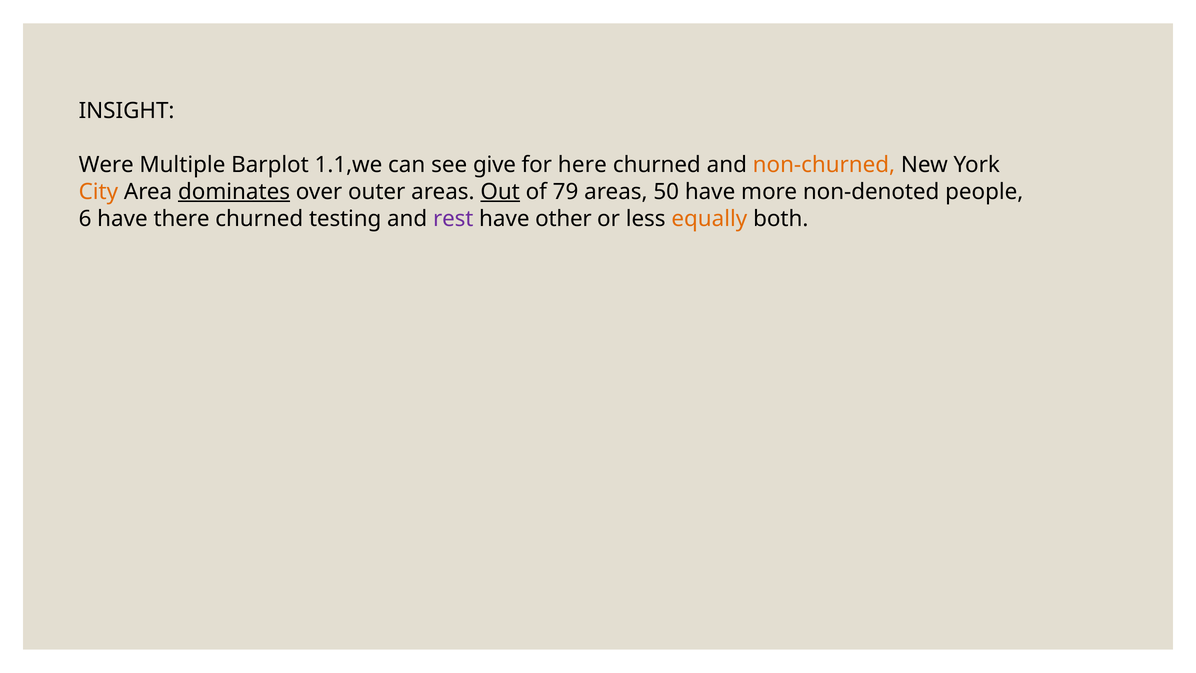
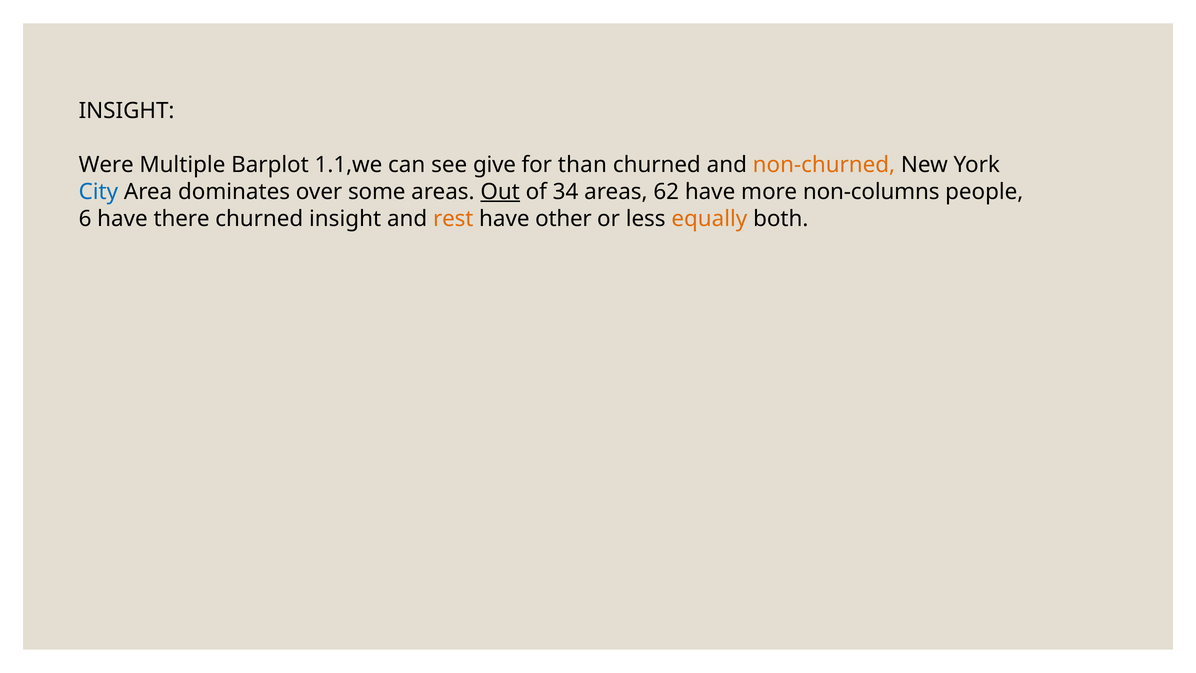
here: here -> than (582, 165)
City colour: orange -> blue (98, 192)
dominates underline: present -> none (234, 192)
outer: outer -> some (377, 192)
79: 79 -> 34 (566, 192)
50: 50 -> 62 (666, 192)
non-denoted: non-denoted -> non-columns (871, 192)
churned testing: testing -> insight (345, 219)
rest colour: purple -> orange (453, 219)
